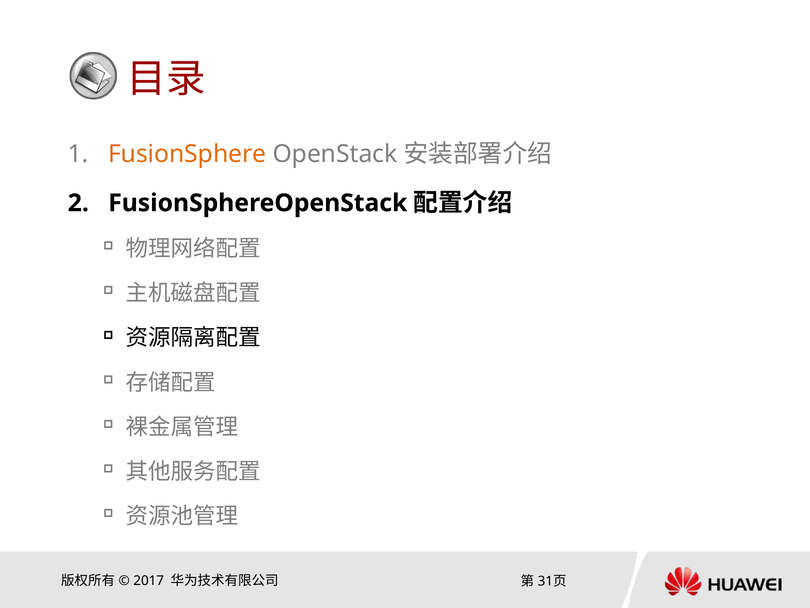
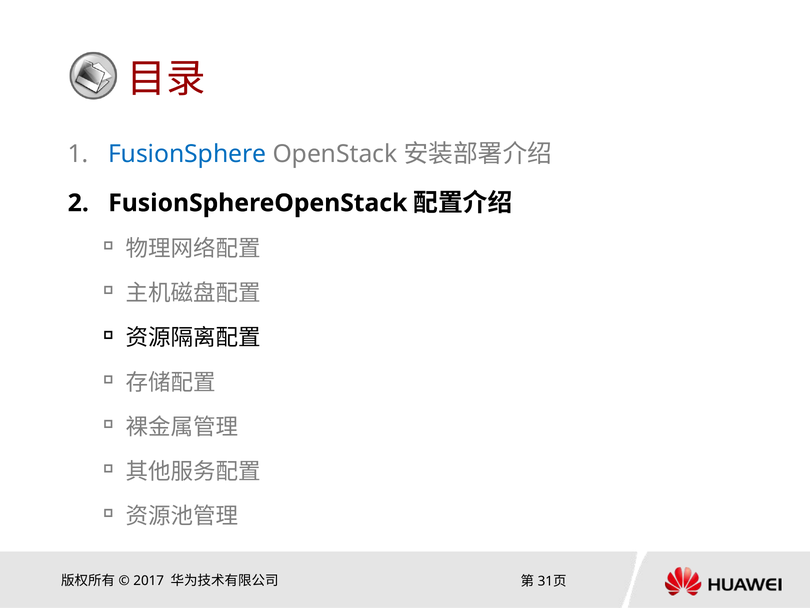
FusionSphere colour: orange -> blue (187, 154)
